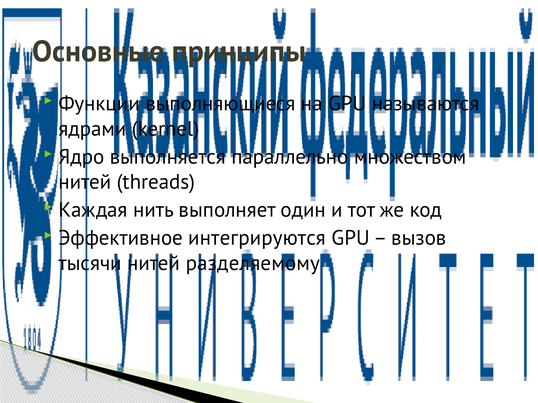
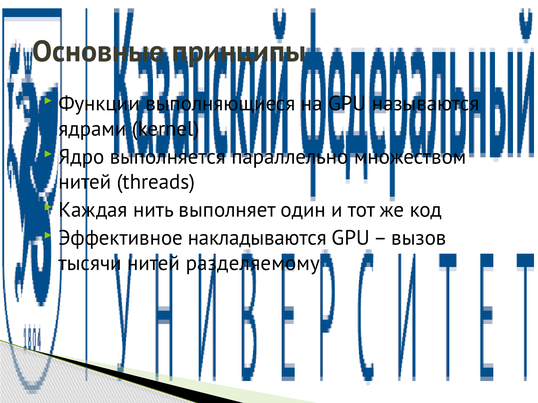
интегрируются: интегрируются -> накладываются (257, 238)
